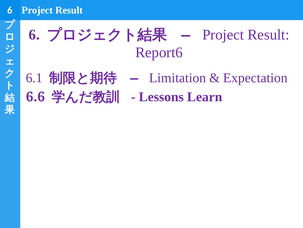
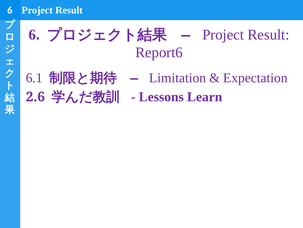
6.6: 6.6 -> 2.6 (35, 97)
